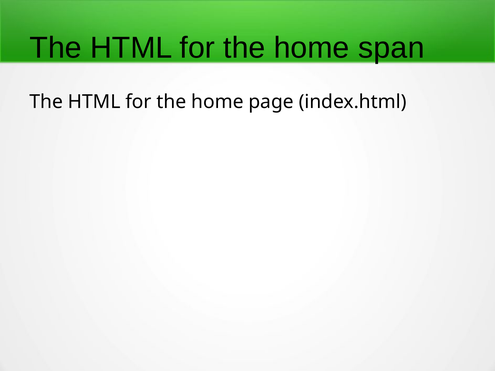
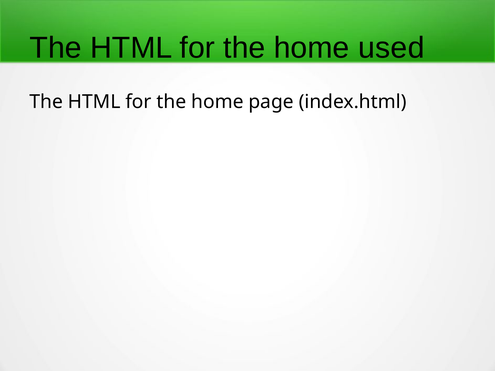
span: span -> used (391, 48)
